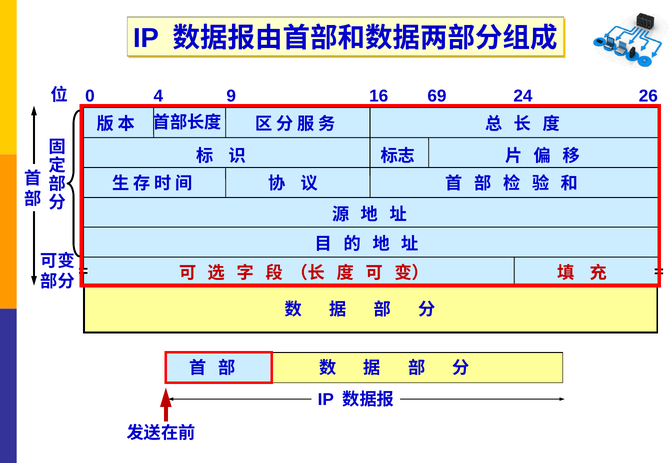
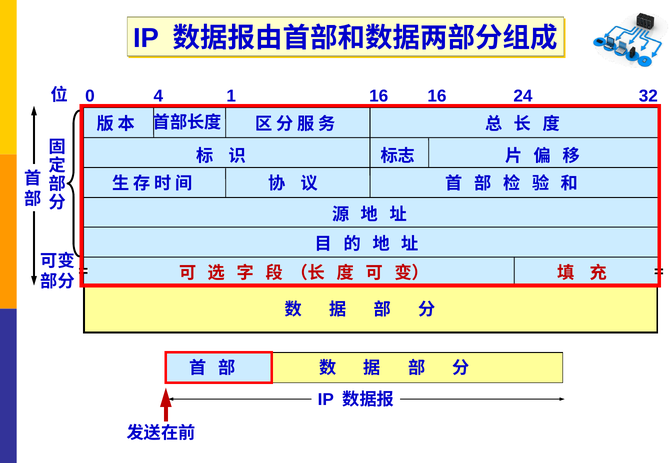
9: 9 -> 1 (231, 96)
16 69: 69 -> 16 (437, 96)
26: 26 -> 32 (648, 96)
